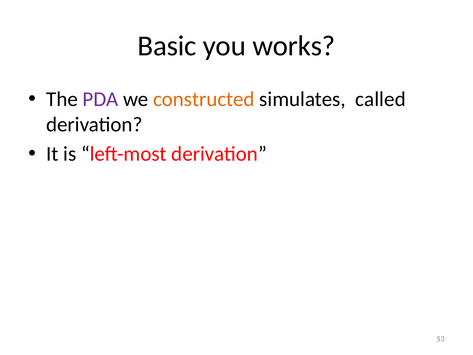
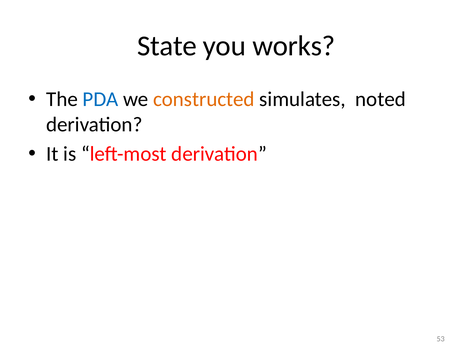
Basic: Basic -> State (167, 46)
PDA colour: purple -> blue (100, 99)
called: called -> noted (381, 99)
